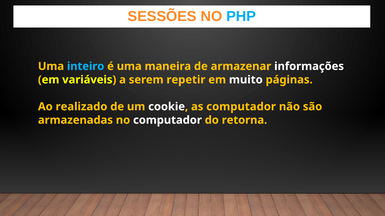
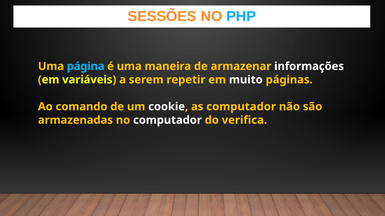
inteiro: inteiro -> página (86, 66)
realizado: realizado -> comando (82, 107)
retorna: retorna -> verifica (244, 120)
